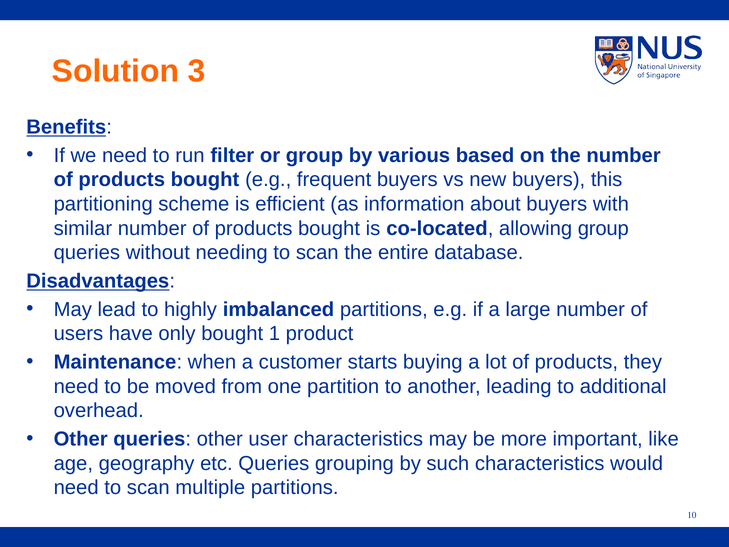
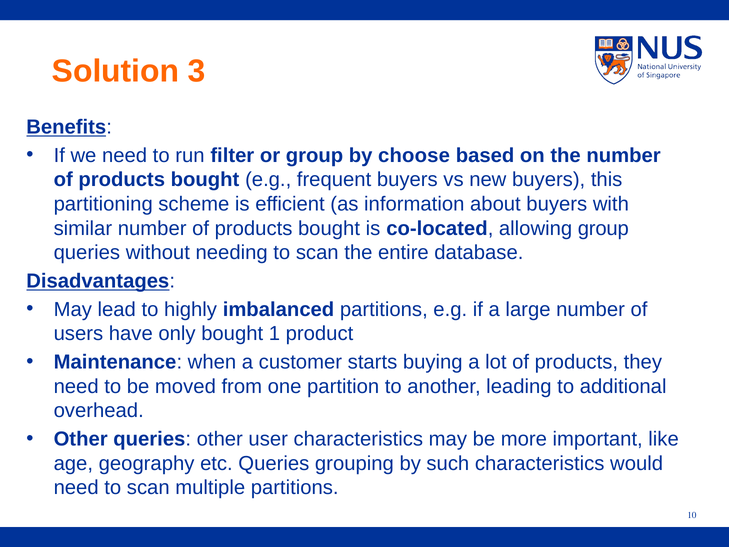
various: various -> choose (414, 155)
